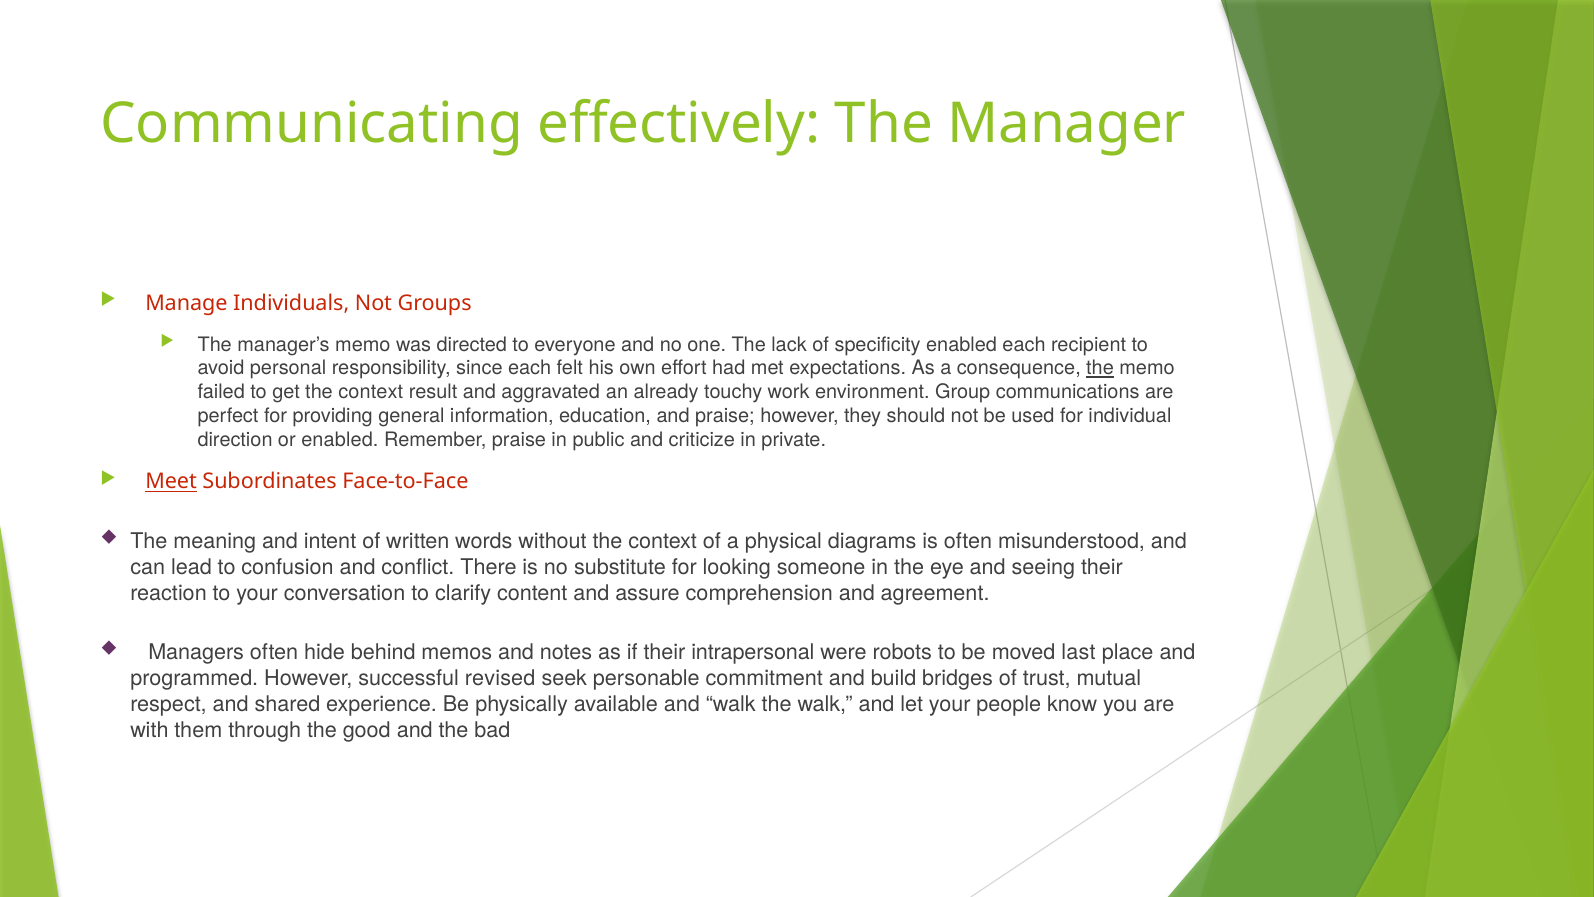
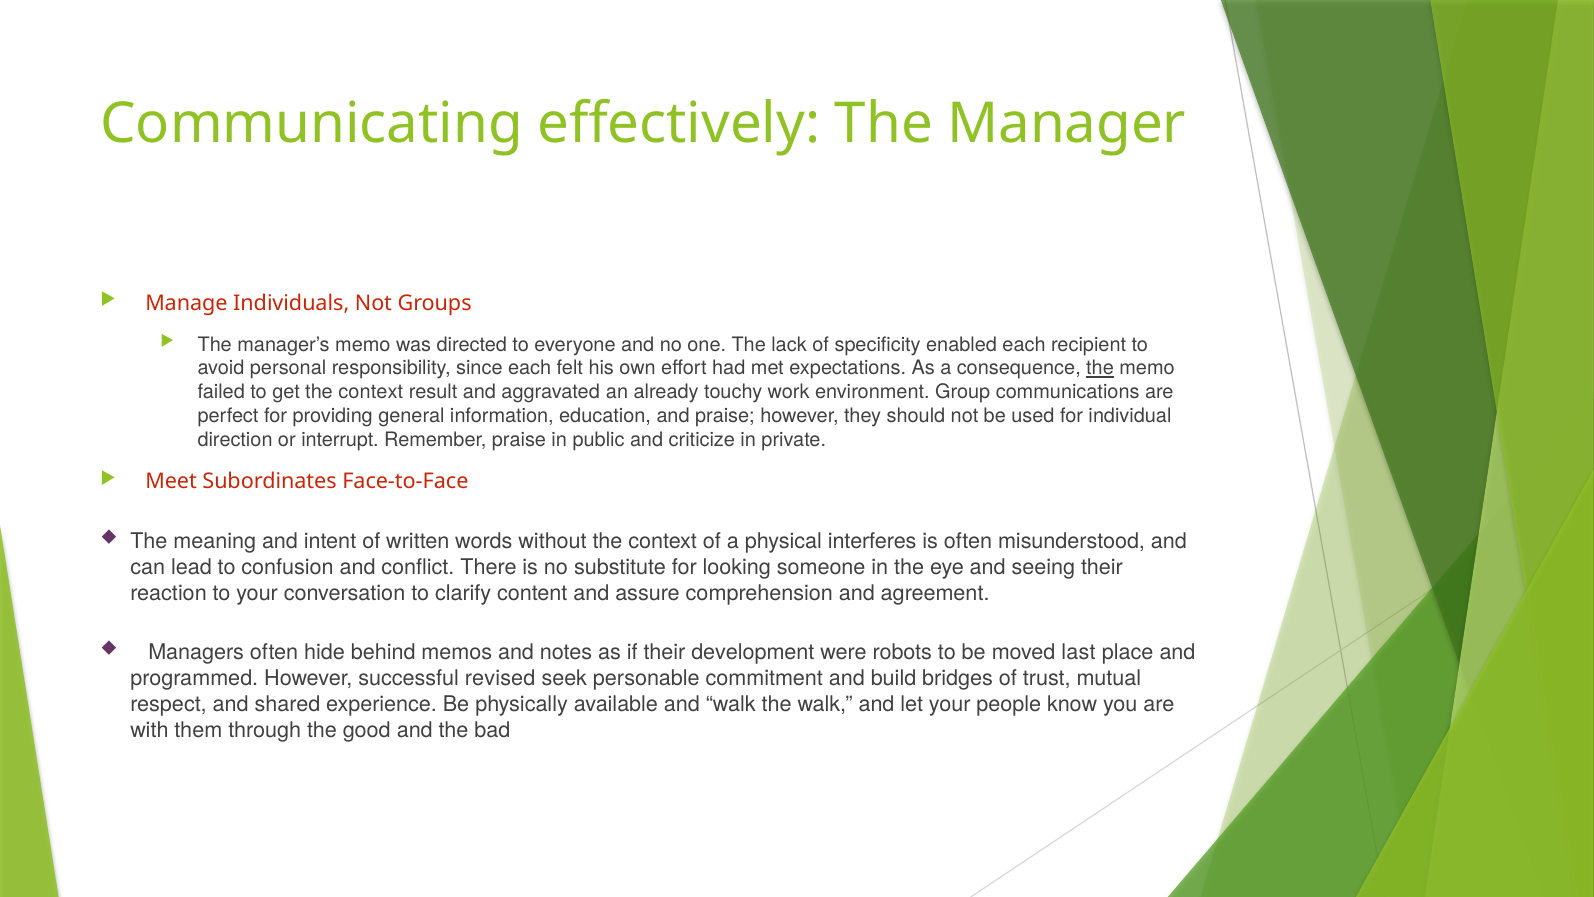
or enabled: enabled -> interrupt (340, 440)
Meet underline: present -> none (171, 482)
diagrams: diagrams -> interferes (872, 541)
intrapersonal: intrapersonal -> development (753, 652)
